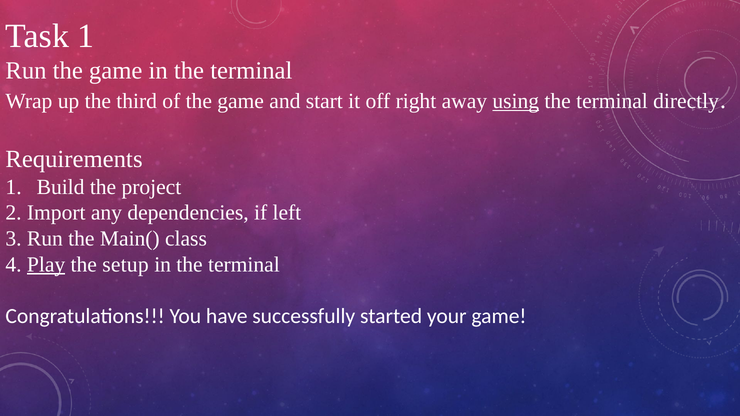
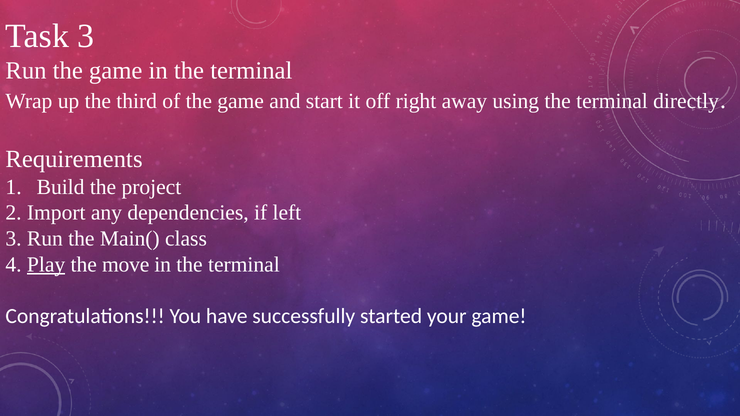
Task 1: 1 -> 3 (86, 36)
using underline: present -> none (516, 101)
setup: setup -> move (126, 265)
